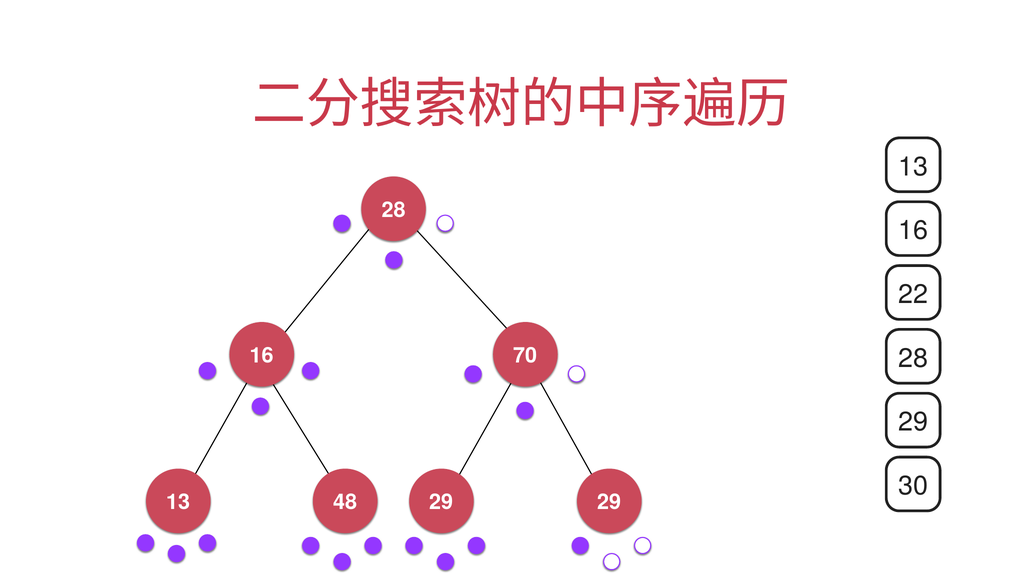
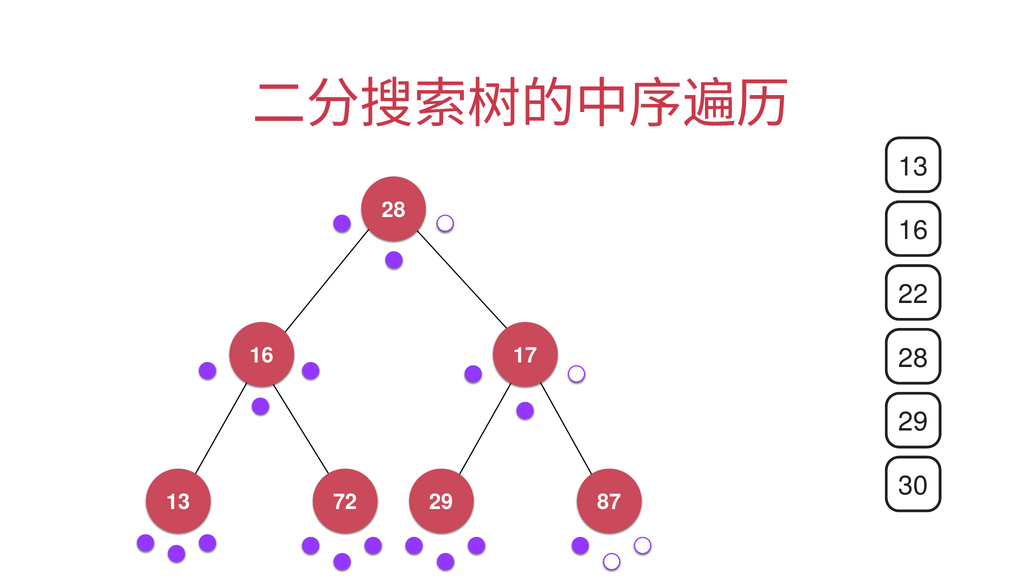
70: 70 -> 17 (525, 356)
48: 48 -> 72 (345, 502)
29 29: 29 -> 87 (609, 502)
